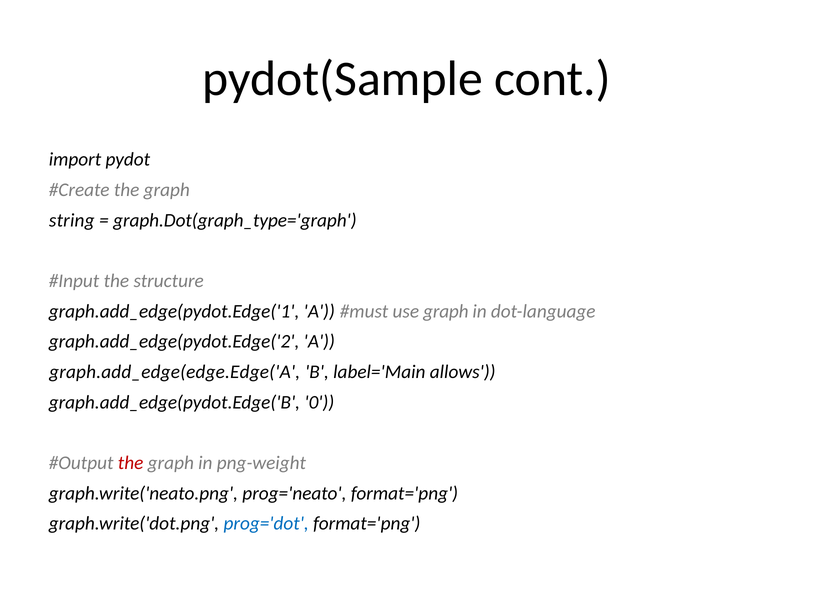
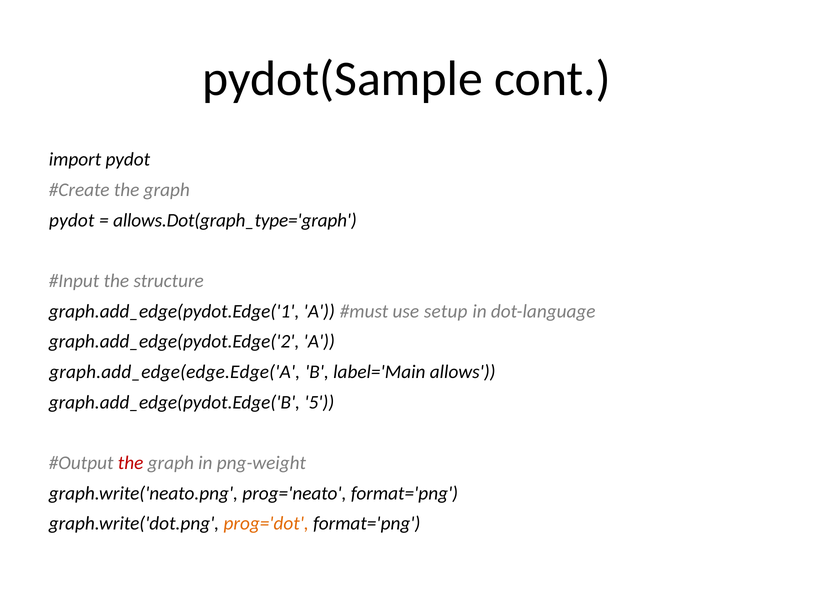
string: string -> pydot (72, 220)
graph.Dot(graph_type='graph: graph.Dot(graph_type='graph -> allows.Dot(graph_type='graph (235, 220)
use graph: graph -> setup (446, 311)
0: 0 -> 5 (319, 402)
prog='dot colour: blue -> orange (266, 523)
